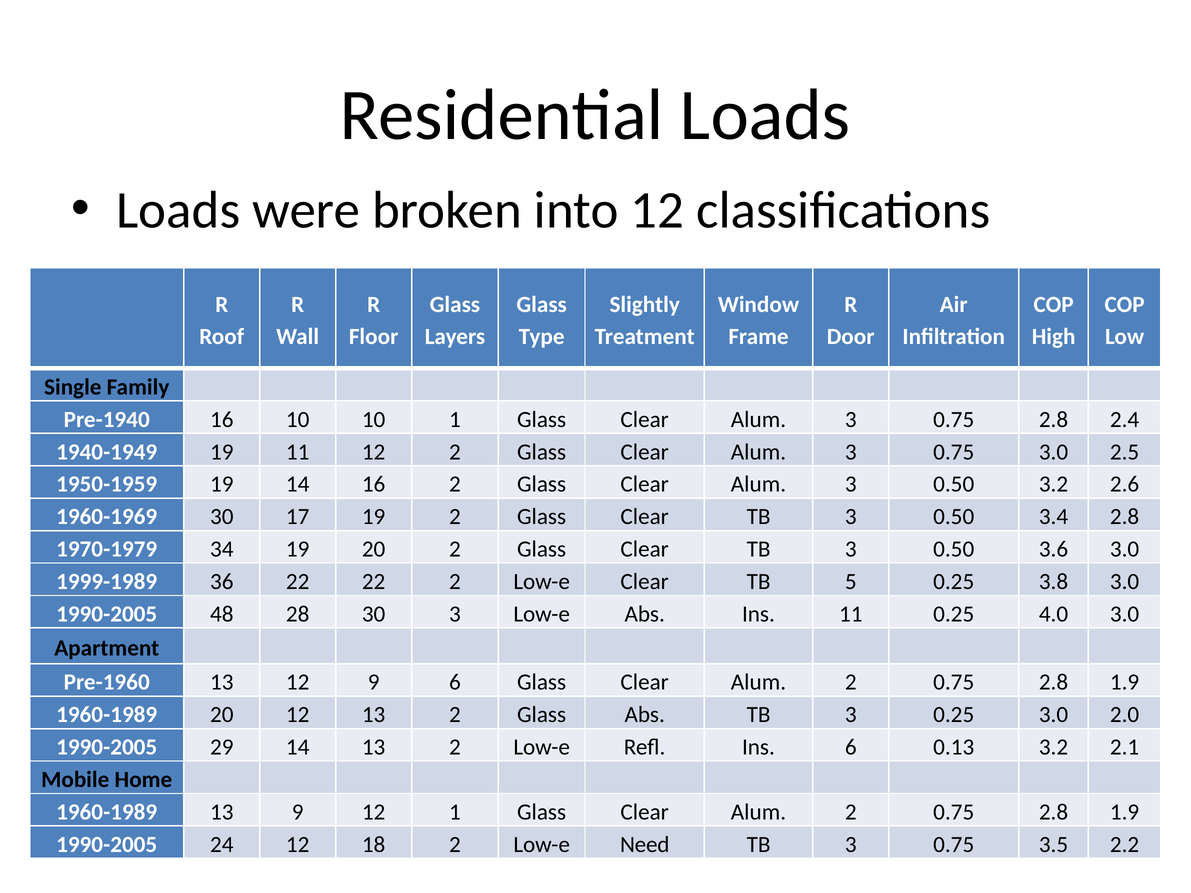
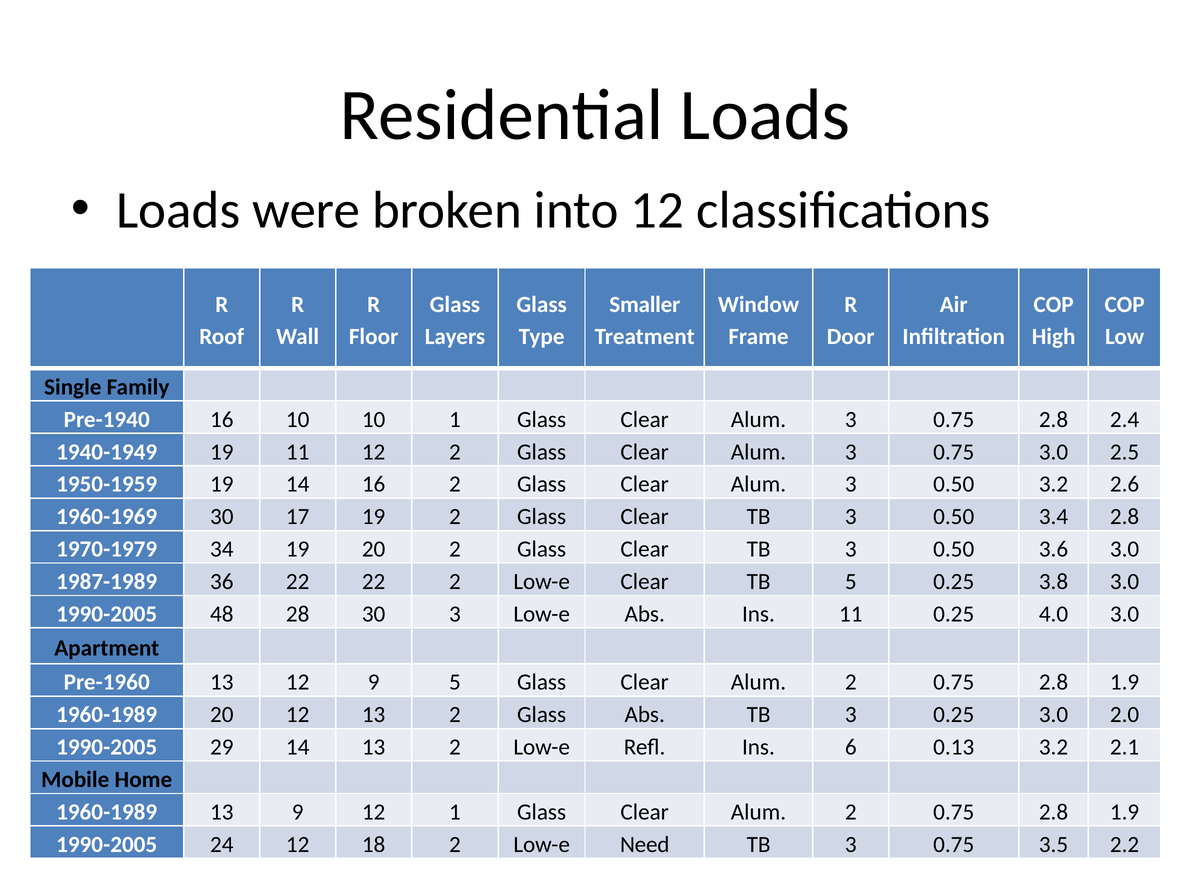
Slightly: Slightly -> Smaller (645, 304)
1999-1989: 1999-1989 -> 1987-1989 (107, 582)
9 6: 6 -> 5 (455, 683)
